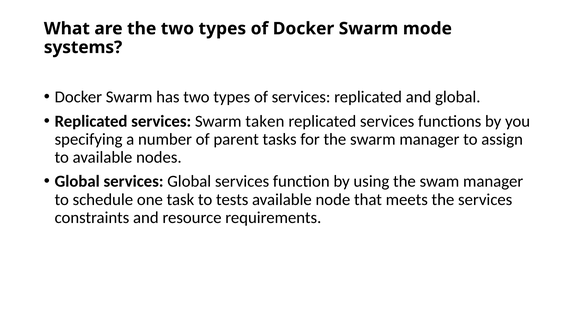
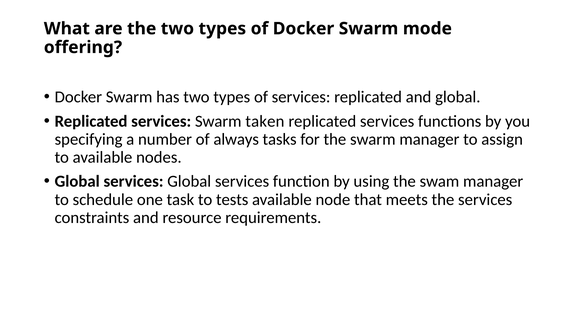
systems: systems -> offering (83, 47)
parent: parent -> always (236, 139)
